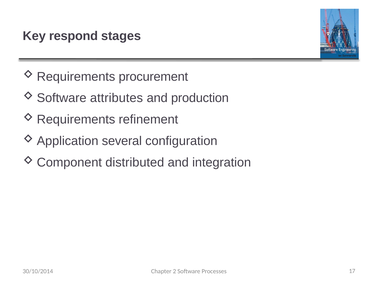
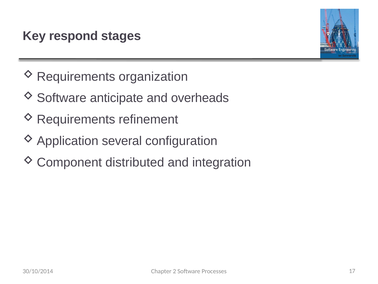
procurement: procurement -> organization (153, 76)
attributes: attributes -> anticipate (117, 98)
production: production -> overheads (200, 98)
